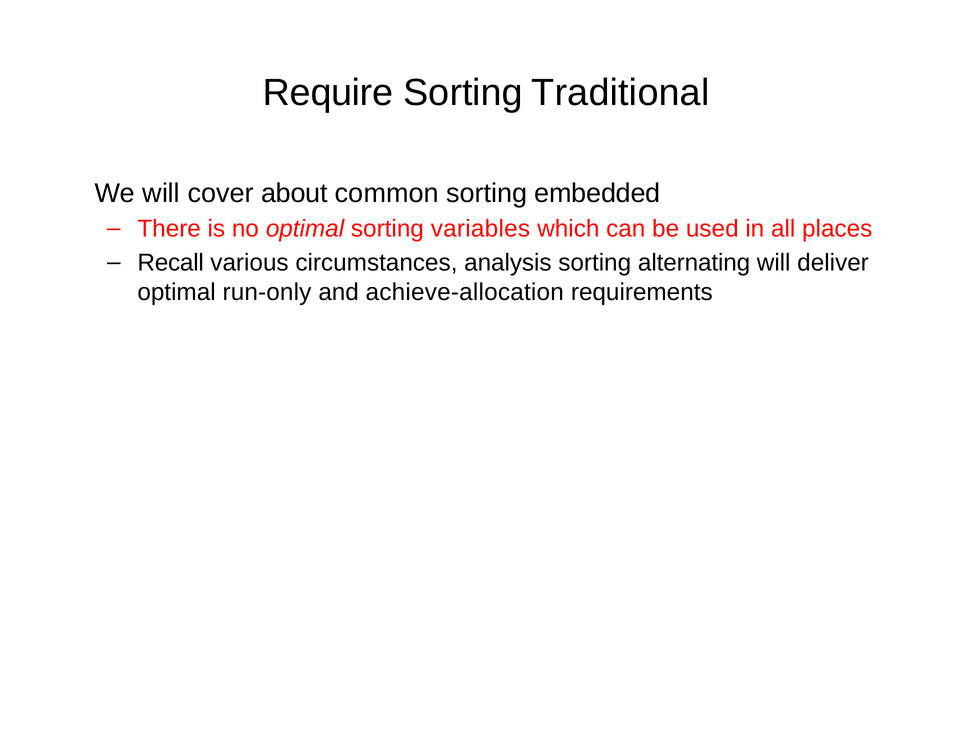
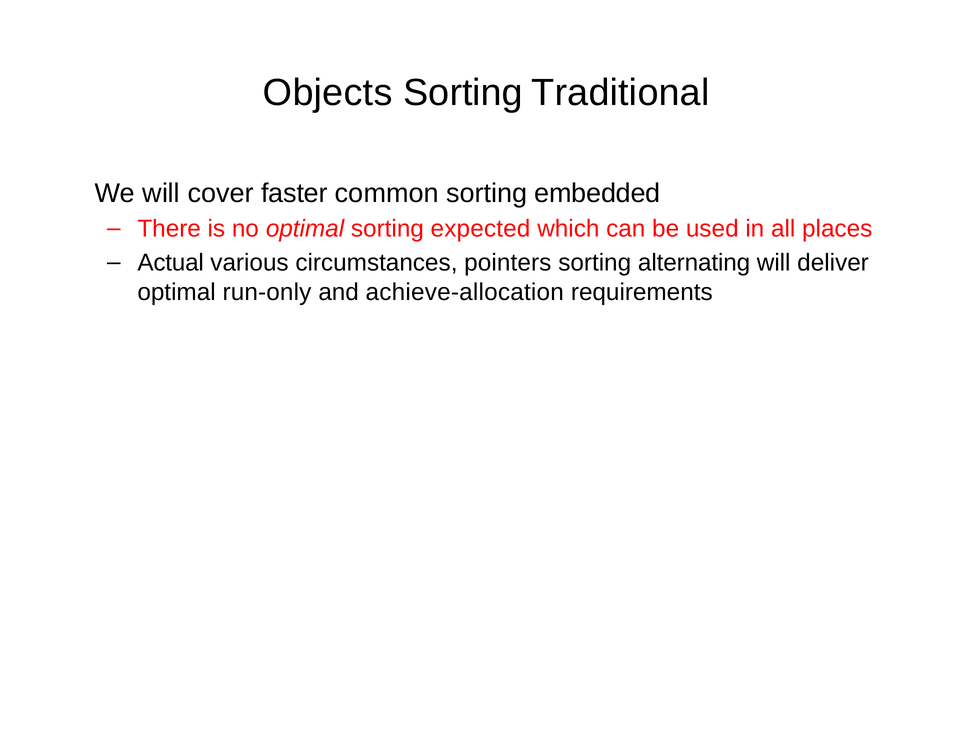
Require: Require -> Objects (328, 93)
about: about -> faster (294, 193)
variables: variables -> expected (480, 229)
Recall: Recall -> Actual (171, 263)
analysis: analysis -> pointers (508, 263)
